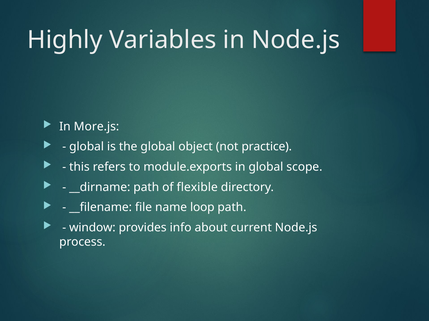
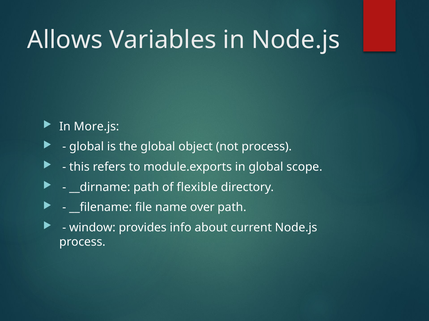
Highly: Highly -> Allows (65, 40)
not practice: practice -> process (267, 147)
loop: loop -> over (202, 208)
